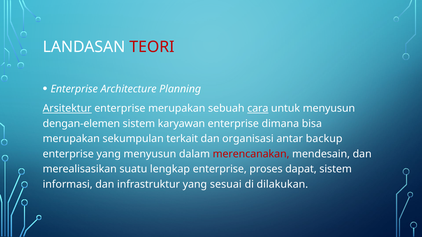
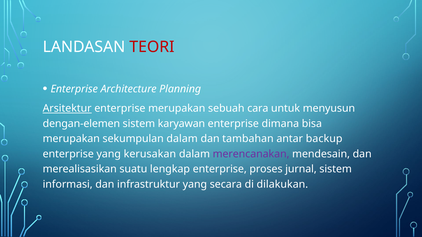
cara underline: present -> none (258, 109)
sekumpulan terkait: terkait -> dalam (182, 139)
organisasi: organisasi -> tambahan (248, 139)
yang menyusun: menyusun -> kerusakan (150, 154)
merencanakan colour: red -> purple (251, 154)
dapat: dapat -> jurnal (301, 169)
sesuai: sesuai -> secara (226, 185)
